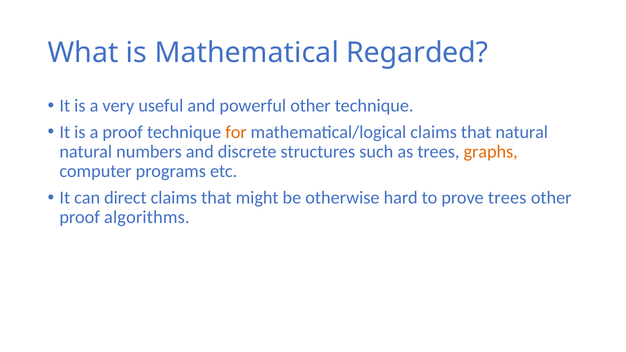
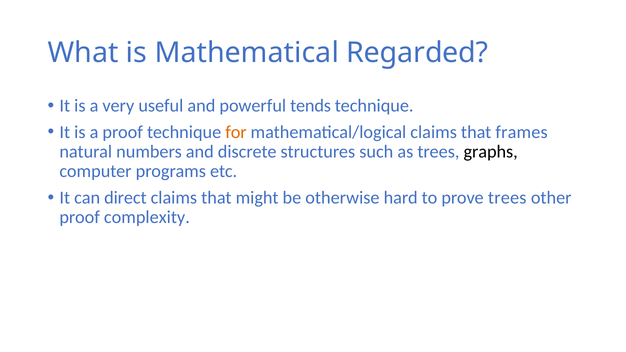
powerful other: other -> tends (311, 106)
that natural: natural -> frames (522, 132)
graphs colour: orange -> black (491, 152)
algorithms: algorithms -> complexity (147, 218)
